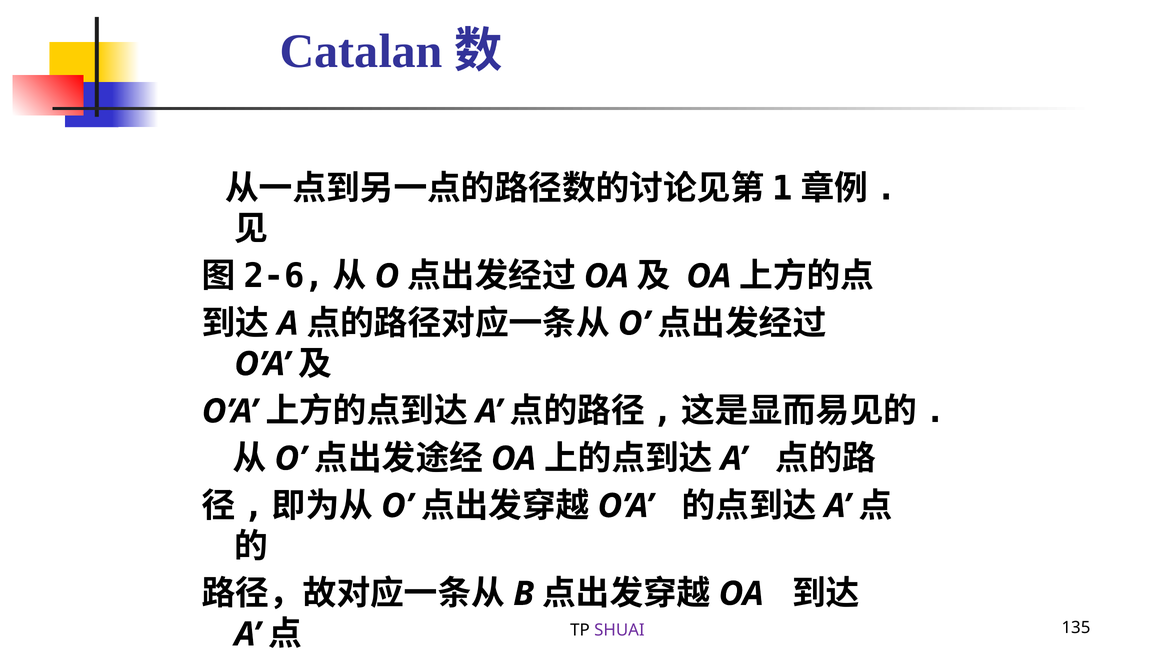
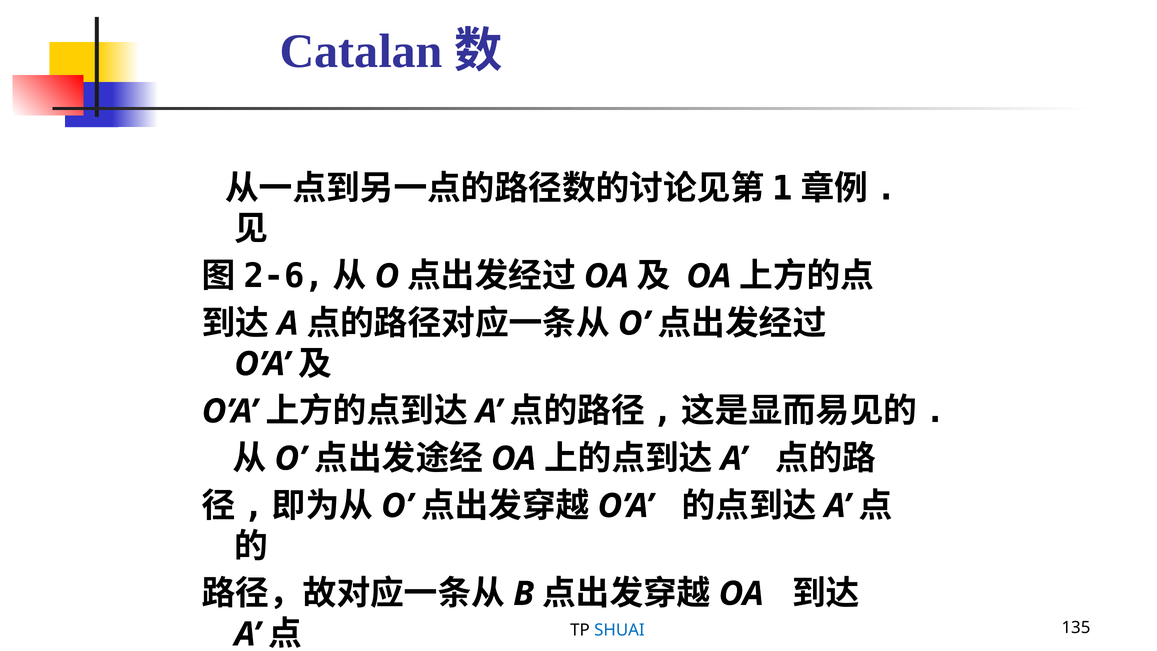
SHUAI colour: purple -> blue (619, 630)
